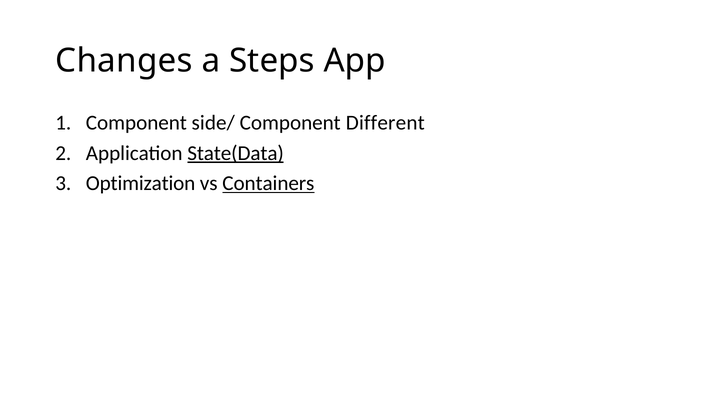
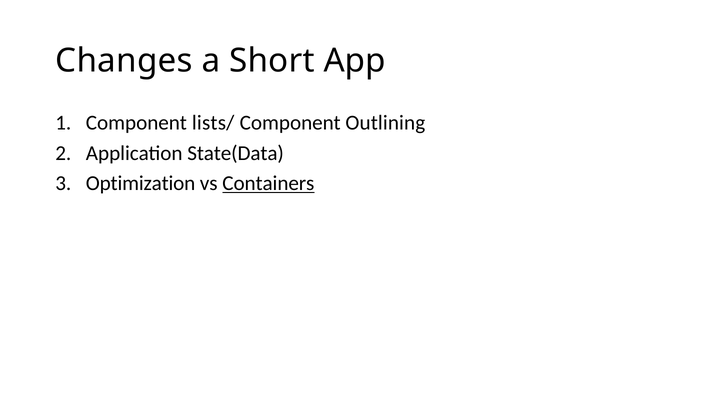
Steps: Steps -> Short (272, 61)
side/: side/ -> lists/ (213, 123)
Different: Different -> Outlining (385, 123)
State(Data underline: present -> none (236, 153)
